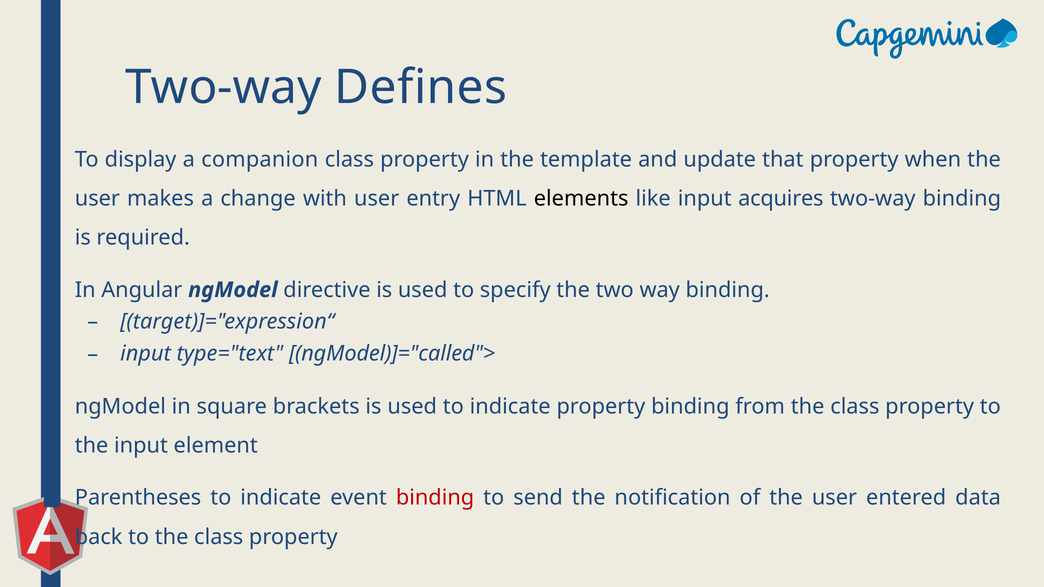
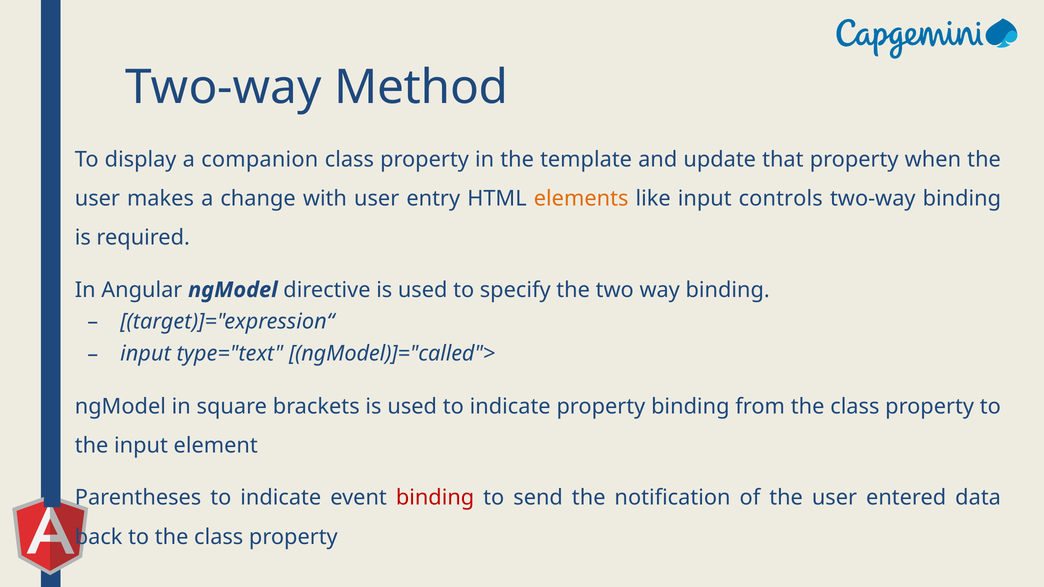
Defines: Defines -> Method (421, 88)
elements colour: black -> orange (581, 199)
acquires: acquires -> controls (781, 199)
